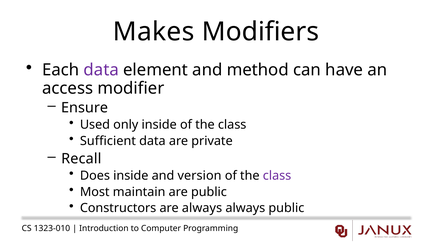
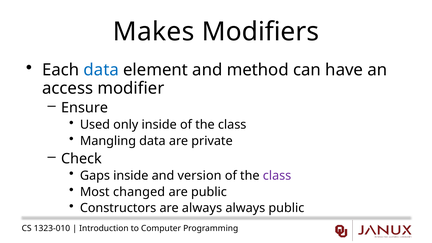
data colour: purple -> blue (101, 70)
Sufficient: Sufficient -> Mangling (108, 141)
Recall: Recall -> Check (81, 159)
Does: Does -> Gaps (95, 176)
maintain: maintain -> changed (139, 192)
